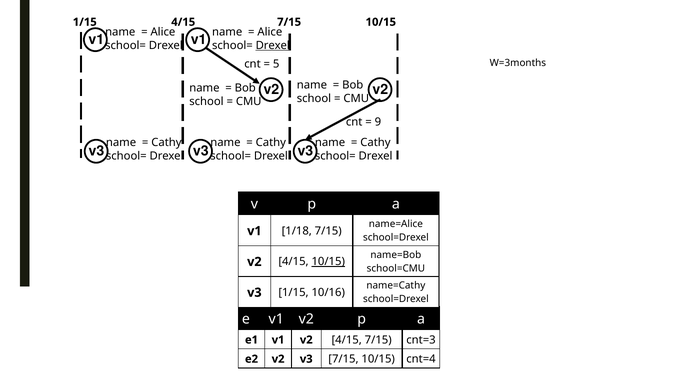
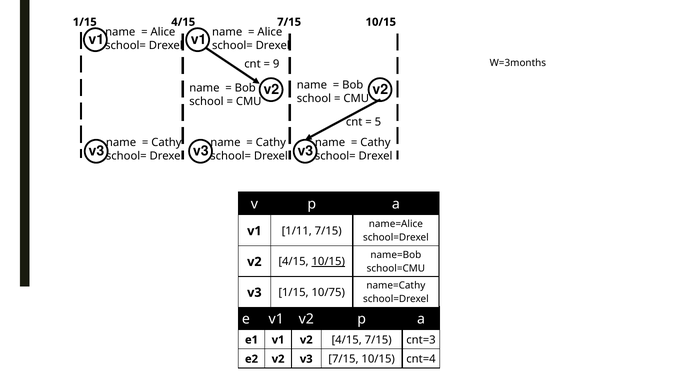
Drexel underline: present -> none (273, 45)
5: 5 -> 9 (276, 64)
9: 9 -> 5 (378, 122)
1/18: 1/18 -> 1/11 (297, 231)
10/16: 10/16 -> 10/75 (328, 292)
